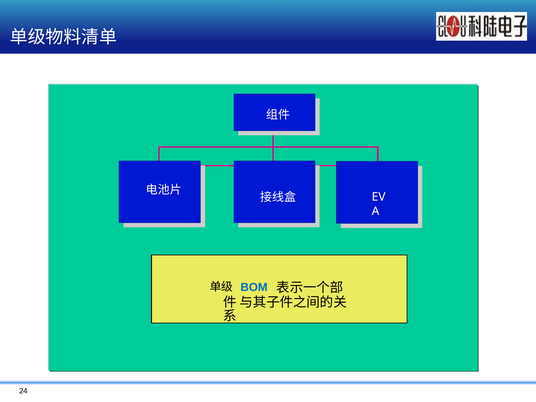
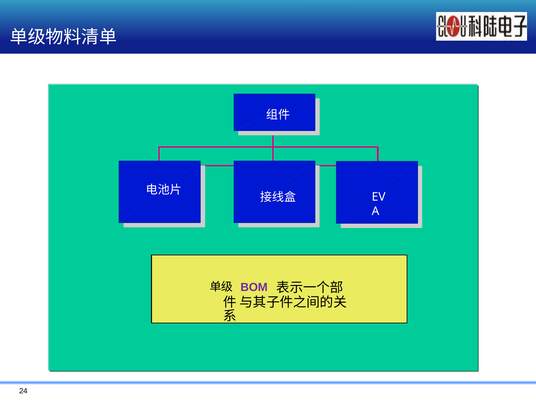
BOM colour: blue -> purple (254, 287)
